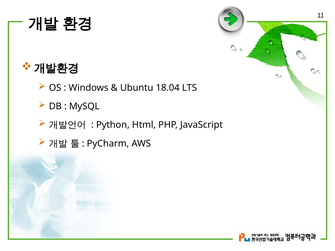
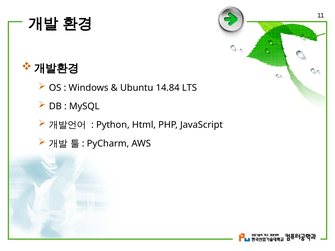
18.04: 18.04 -> 14.84 (168, 88)
